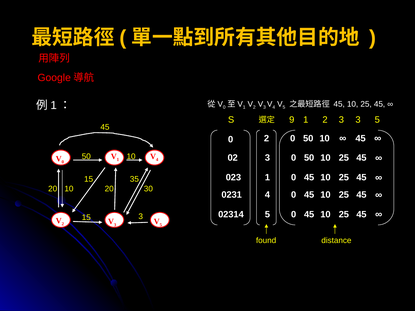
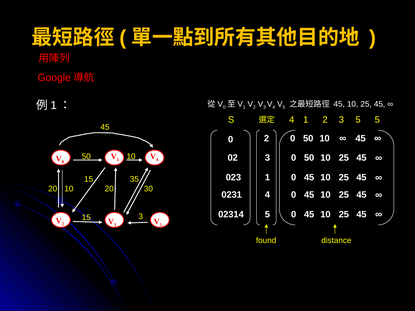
9: 9 -> 4 (292, 120)
3 3: 3 -> 5 (358, 120)
